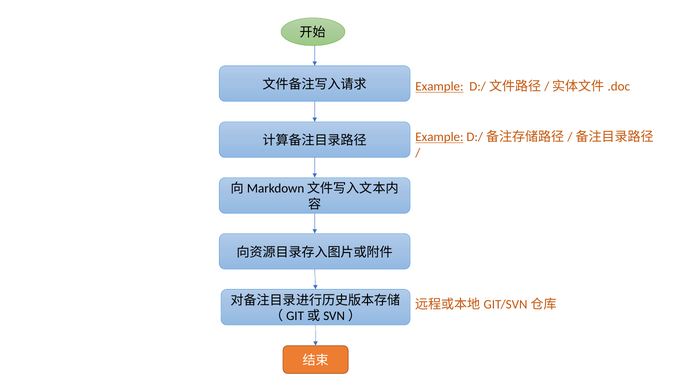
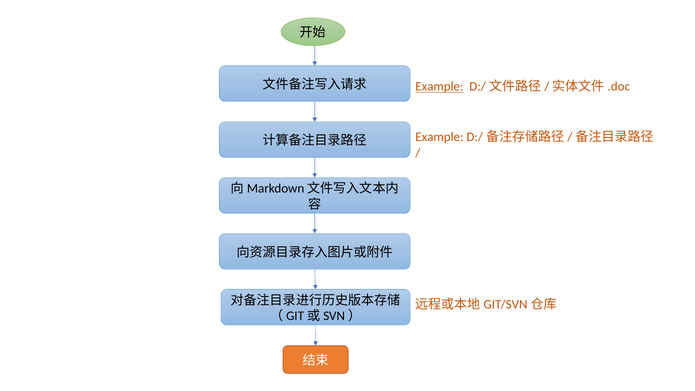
Example underline: present -> none (439, 137)
